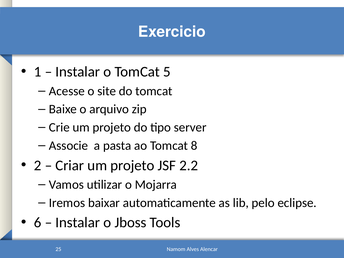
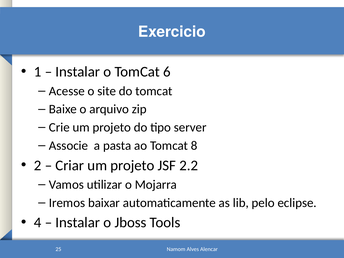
5: 5 -> 6 (167, 72)
6: 6 -> 4 (38, 223)
